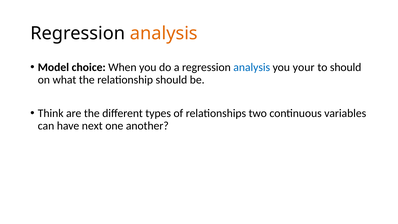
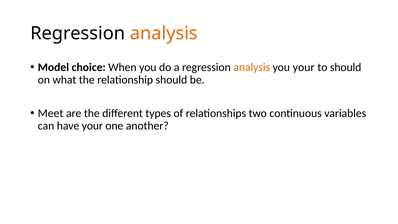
analysis colour: blue -> orange (252, 67)
Think: Think -> Meet (51, 113)
have next: next -> your (92, 126)
